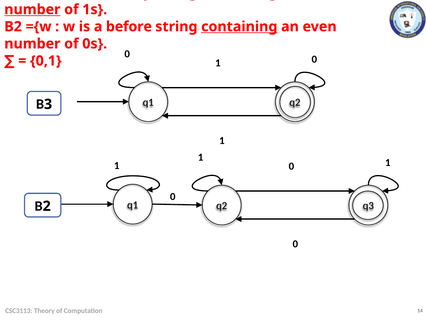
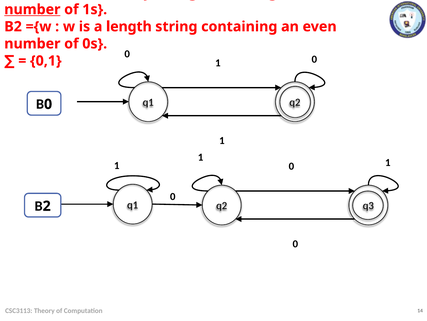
before: before -> length (129, 27)
containing underline: present -> none (239, 27)
3: 3 -> 0 (48, 104)
